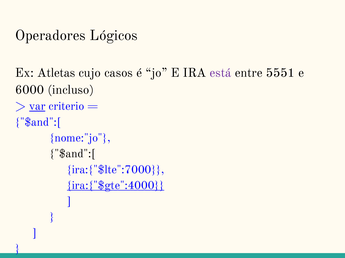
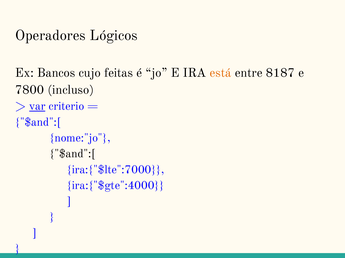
Atletas: Atletas -> Bancos (56, 73)
casos: casos -> feitas (119, 73)
está colour: purple -> orange (221, 73)
5551: 5551 -> 8187 (280, 73)
6000: 6000 -> 7800 (30, 90)
ira:{"$gte":4000 underline: present -> none (116, 186)
